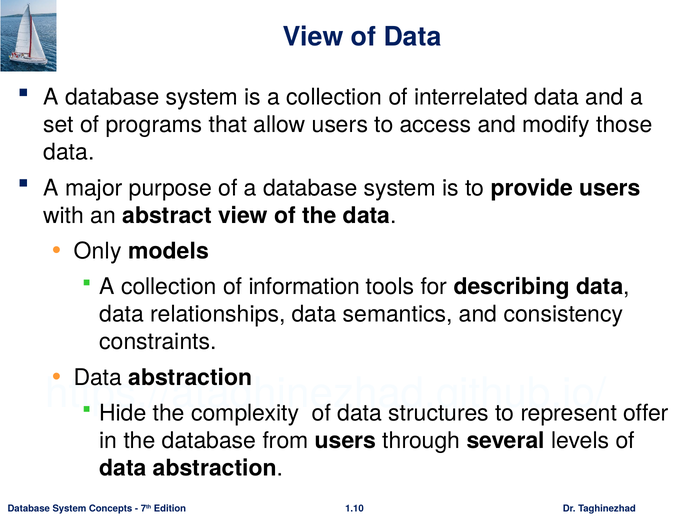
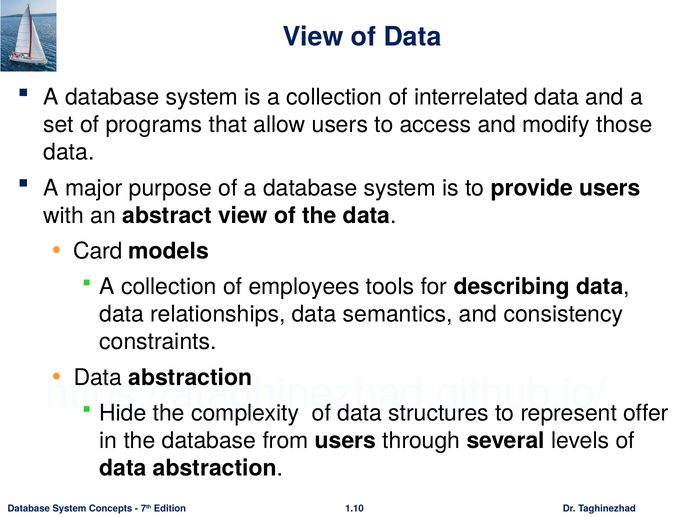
Only: Only -> Card (98, 251)
information: information -> employees (304, 287)
